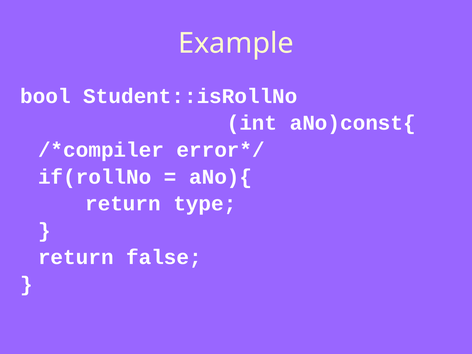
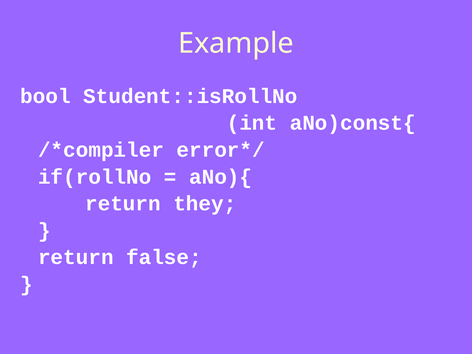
type: type -> they (205, 204)
